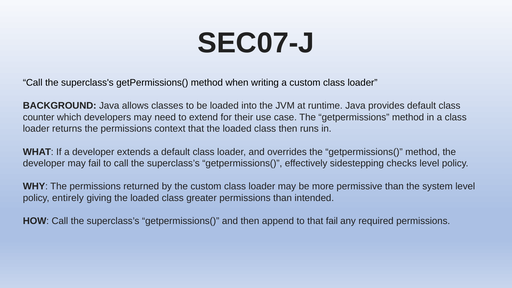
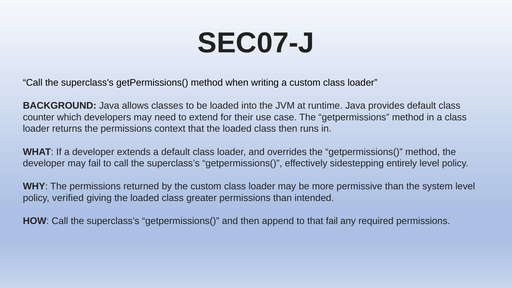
checks: checks -> entirely (402, 163)
entirely: entirely -> verified (68, 198)
